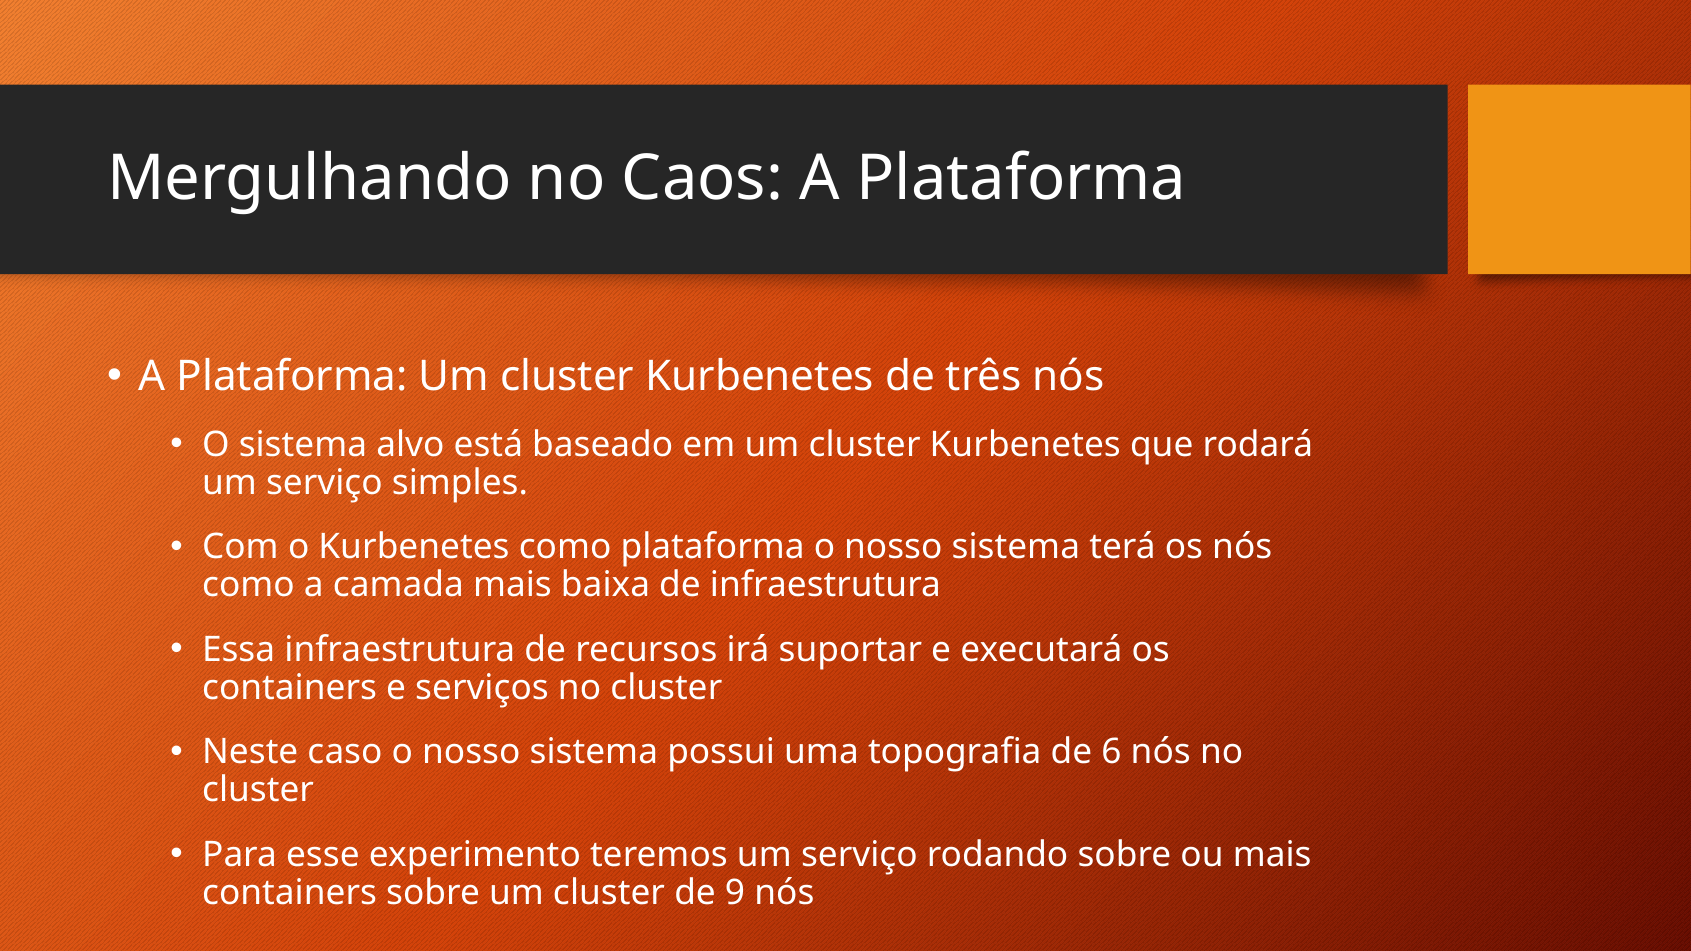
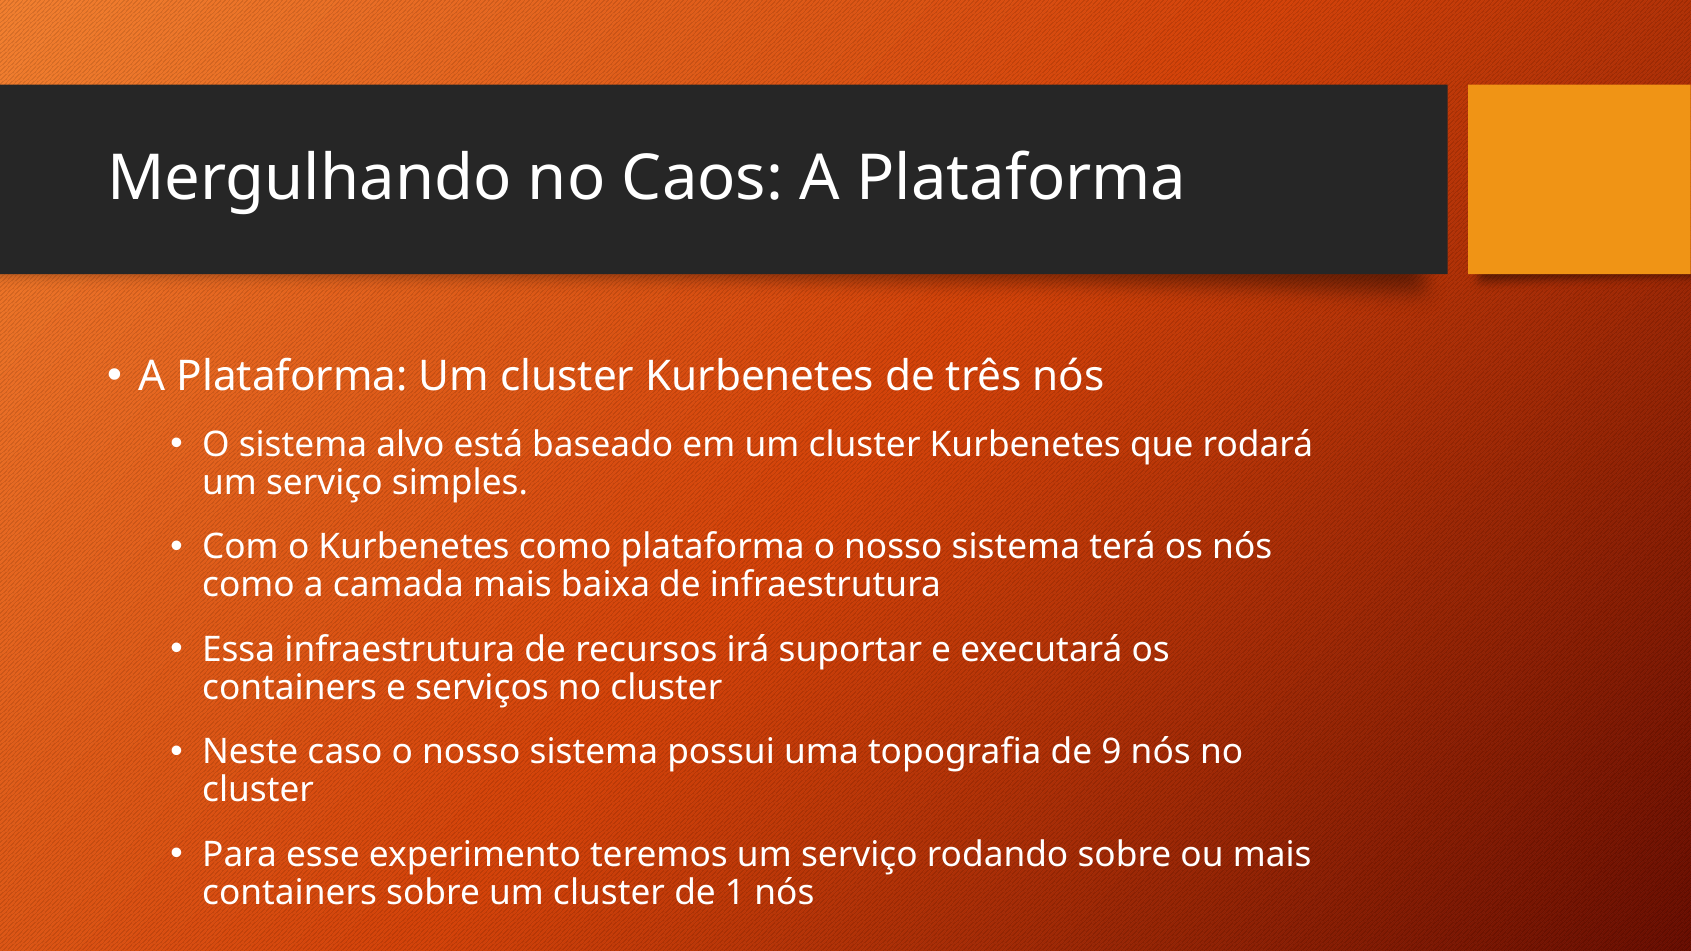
6: 6 -> 9 (1111, 752)
9: 9 -> 1 (735, 893)
